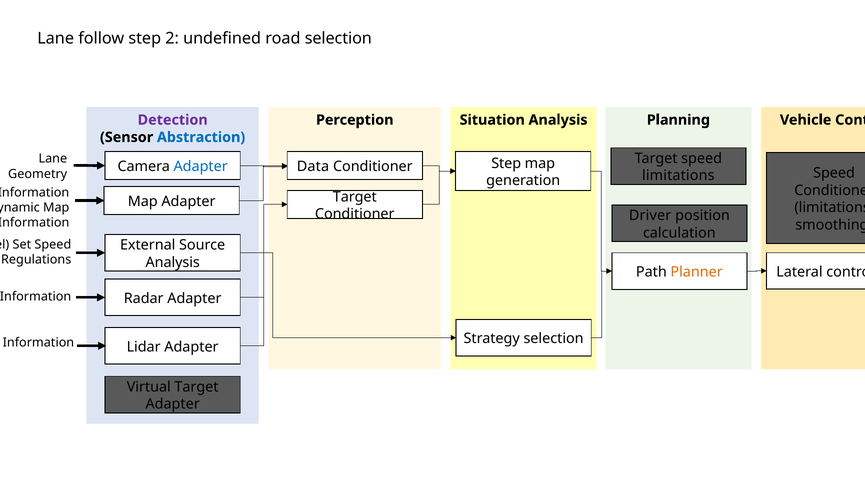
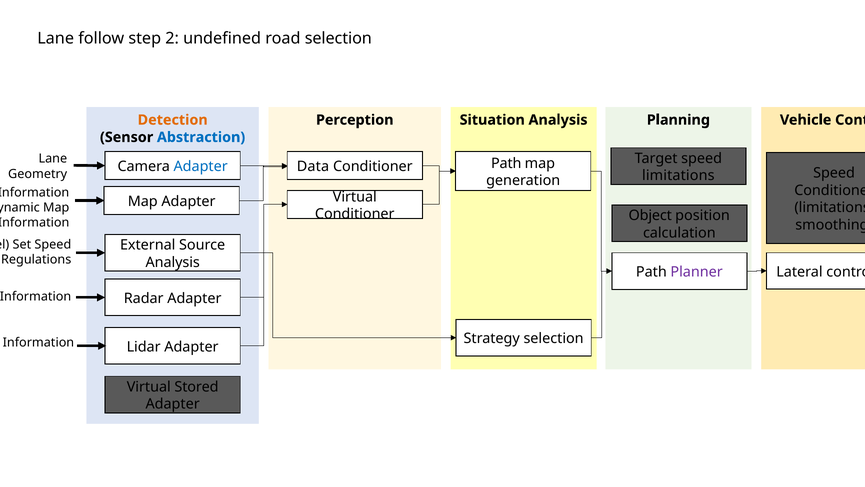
Detection colour: purple -> orange (173, 120)
Step: Step -> Path (506, 163)
Target: Target -> Virtual (355, 197)
Conditioner Driver: Driver -> Object (650, 215)
Planner colour: orange -> purple (697, 272)
Virtual Target: Target -> Stored (197, 387)
